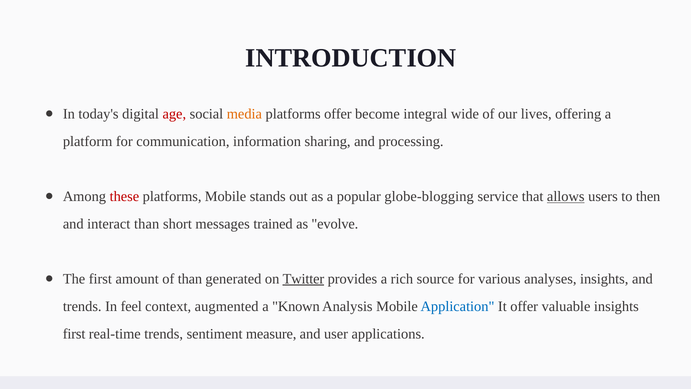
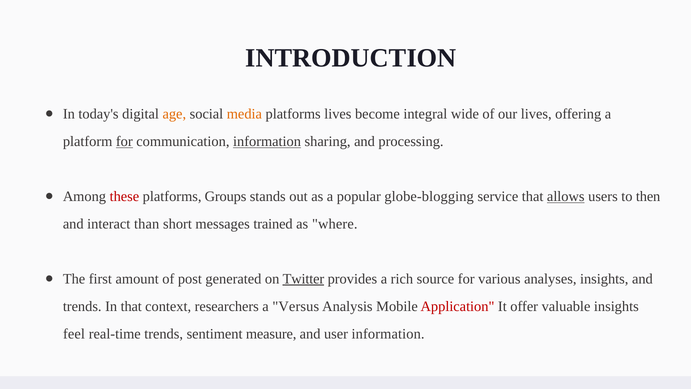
age colour: red -> orange (174, 114)
platforms offer: offer -> lives (338, 114)
for underline: none -> present (124, 141)
information underline: none -> present (267, 141)
platforms Mobile: Mobile -> Groups (226, 196)
evolve: evolve -> where (335, 224)
of than: than -> post (190, 279)
In feel: feel -> that (131, 306)
augmented: augmented -> researchers (227, 306)
Known: Known -> Versus (296, 306)
Application colour: blue -> red (457, 306)
first: first -> feel (74, 334)
user applications: applications -> information (388, 334)
